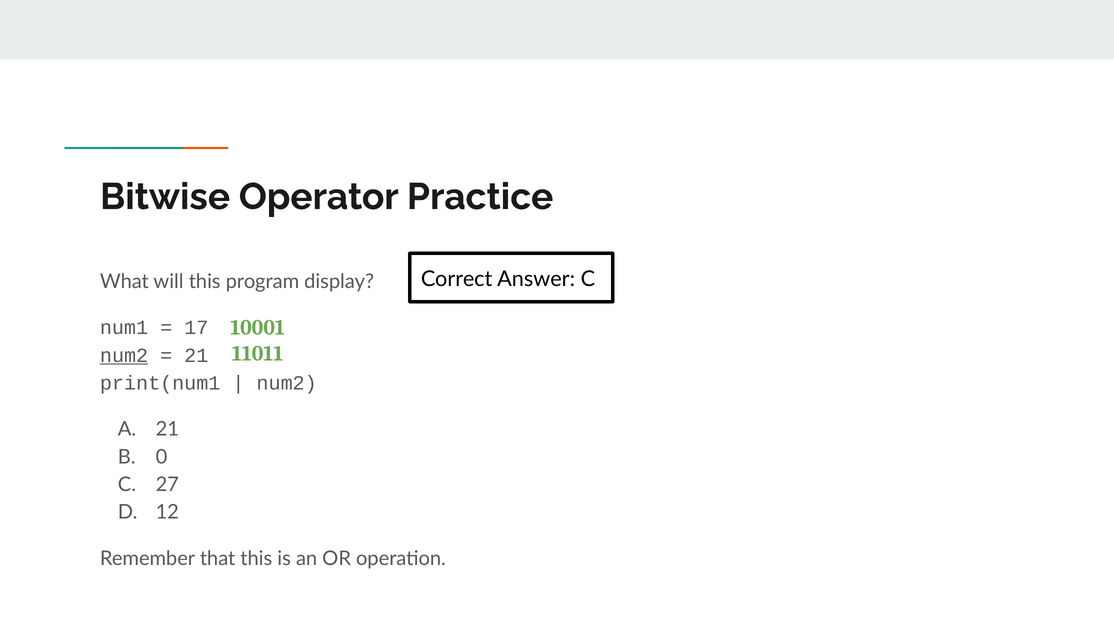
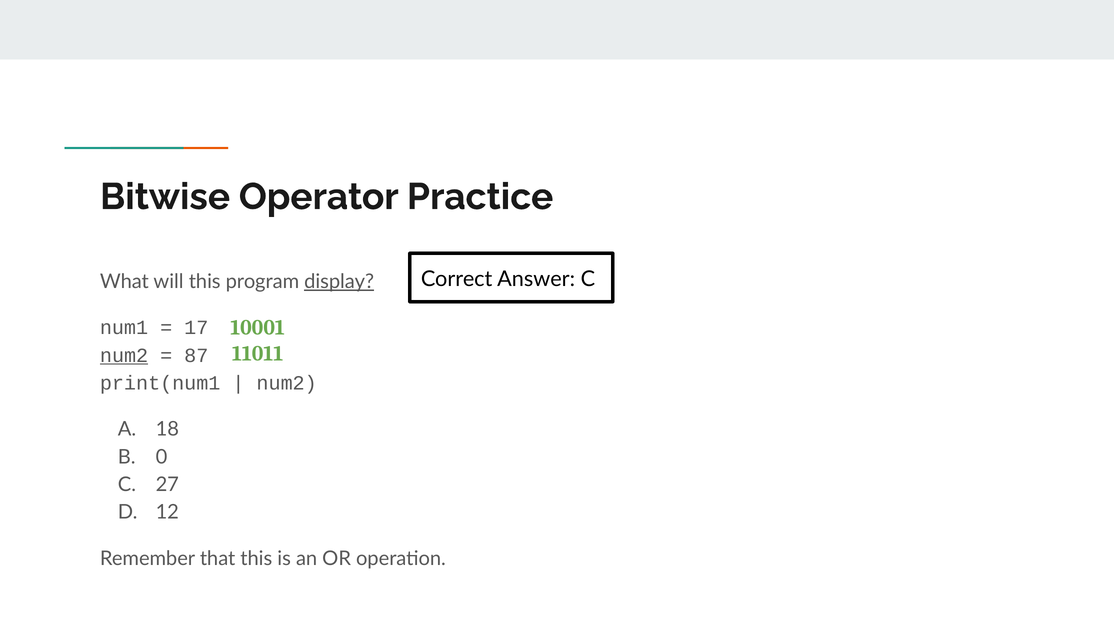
display underline: none -> present (339, 281)
21: 21 -> 87 (196, 355)
21: 21 -> 18 (167, 429)
